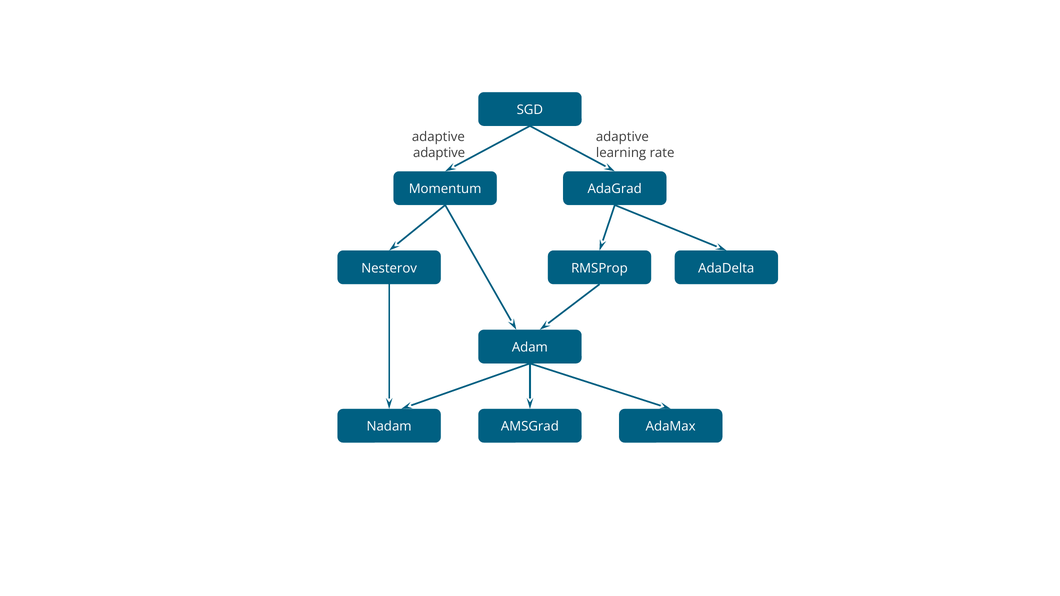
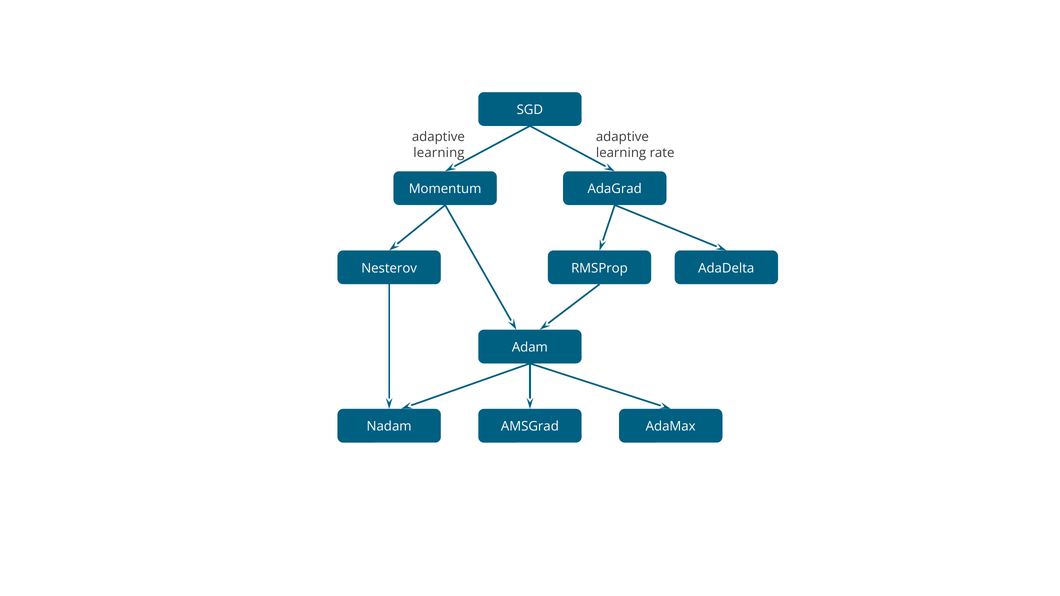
adaptive: adaptive -> learning (439, 153)
